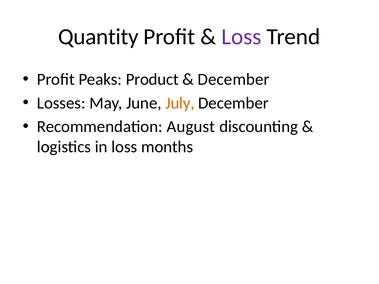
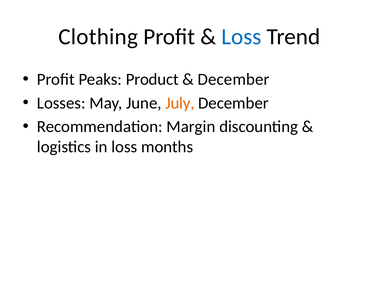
Quantity: Quantity -> Clothing (98, 37)
Loss colour: purple -> blue (241, 37)
August: August -> Margin (191, 127)
